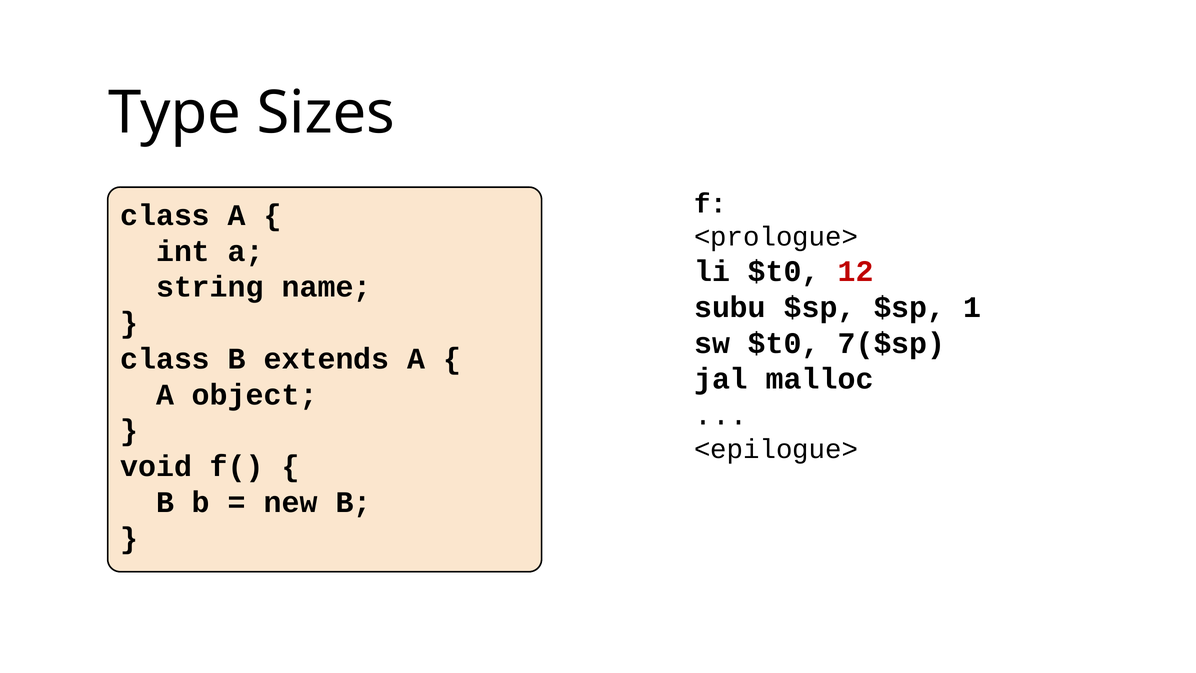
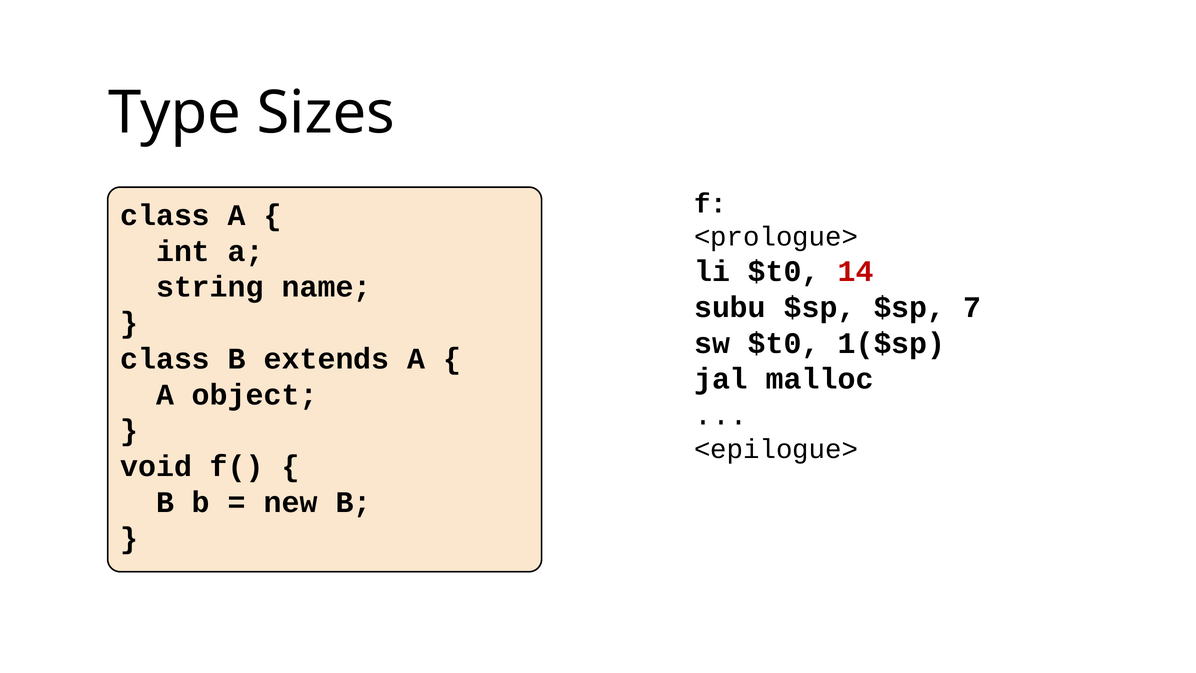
12: 12 -> 14 (856, 271)
1: 1 -> 7 (972, 307)
7($sp: 7($sp -> 1($sp (891, 343)
